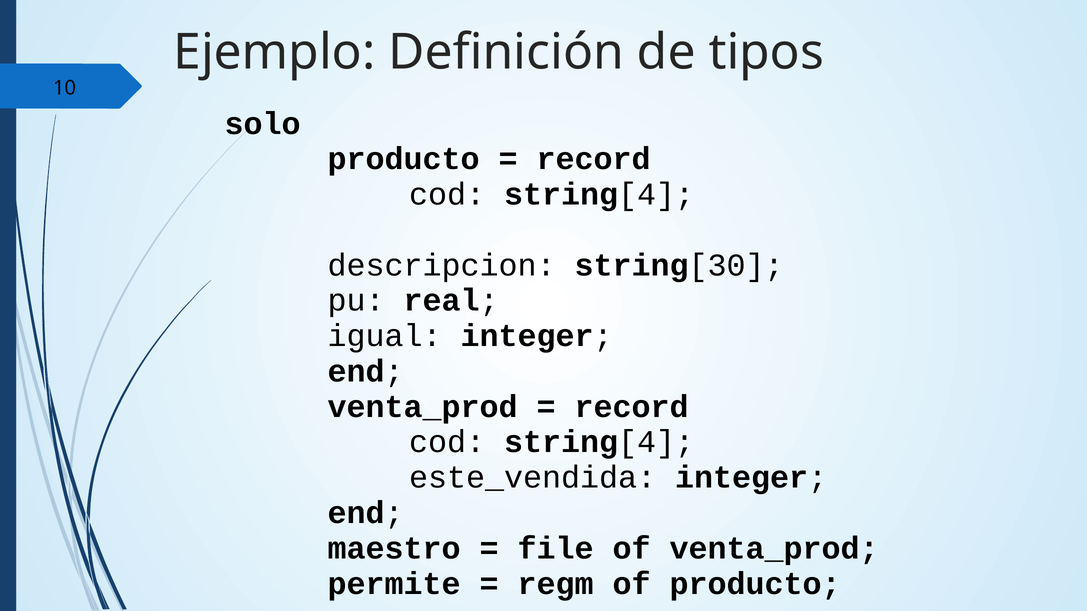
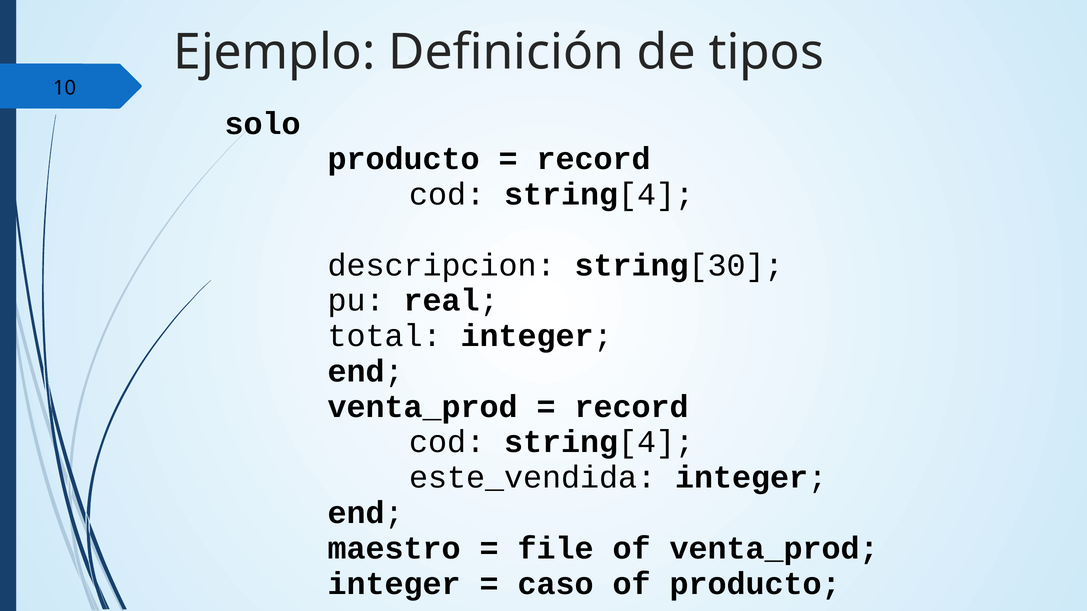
igual: igual -> total (385, 336)
permite: permite -> integer (394, 584)
regm: regm -> caso (556, 584)
